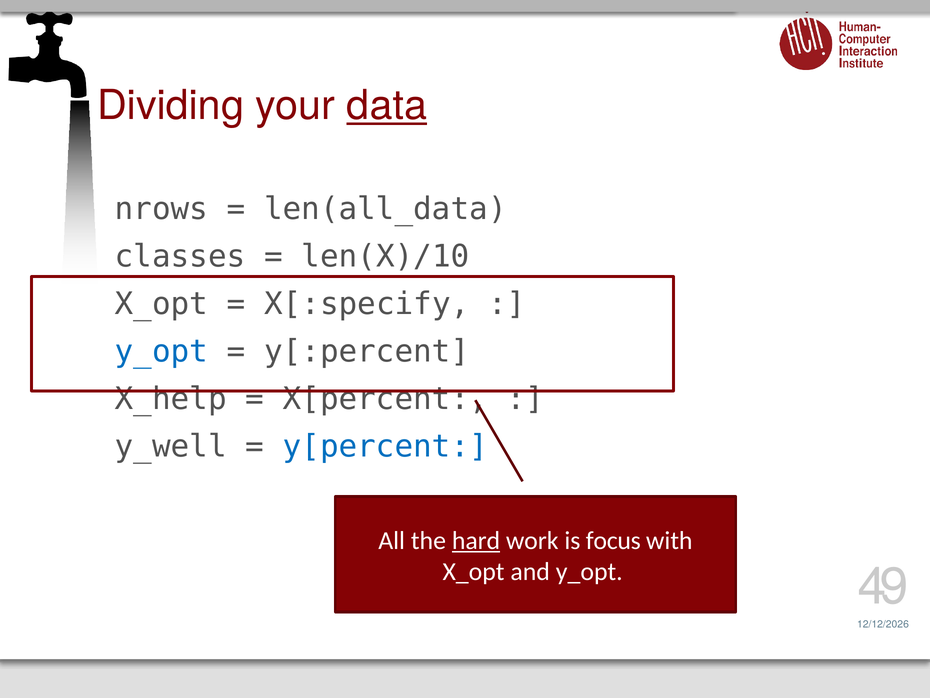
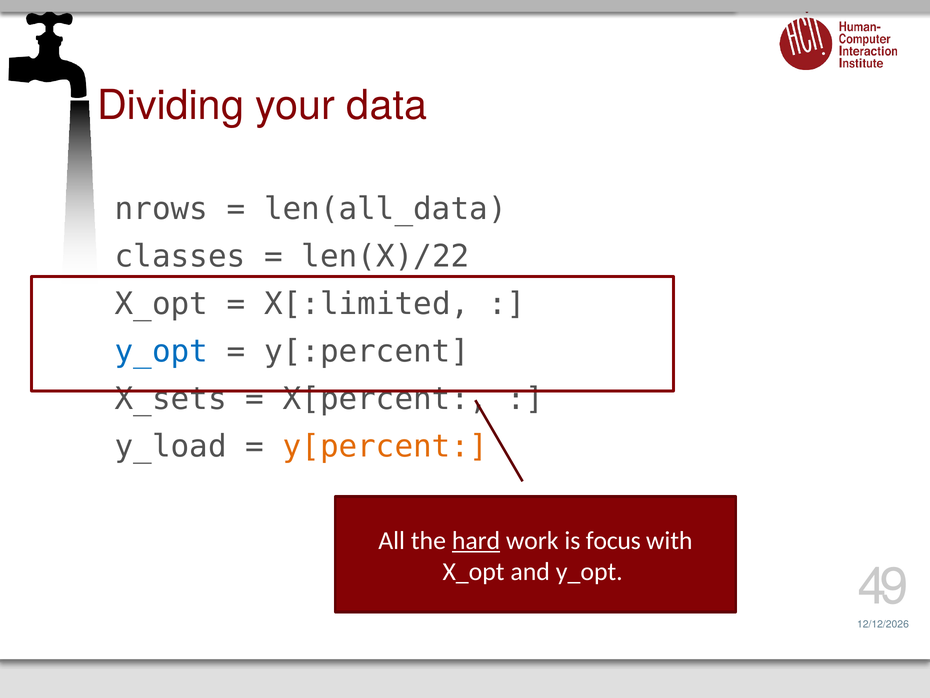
data underline: present -> none (387, 106)
len(X)/10: len(X)/10 -> len(X)/22 (385, 256)
X[:specify: X[:specify -> X[:limited (367, 304)
X_help: X_help -> X_sets (171, 399)
y_well: y_well -> y_load (171, 446)
y[percent colour: blue -> orange (385, 446)
